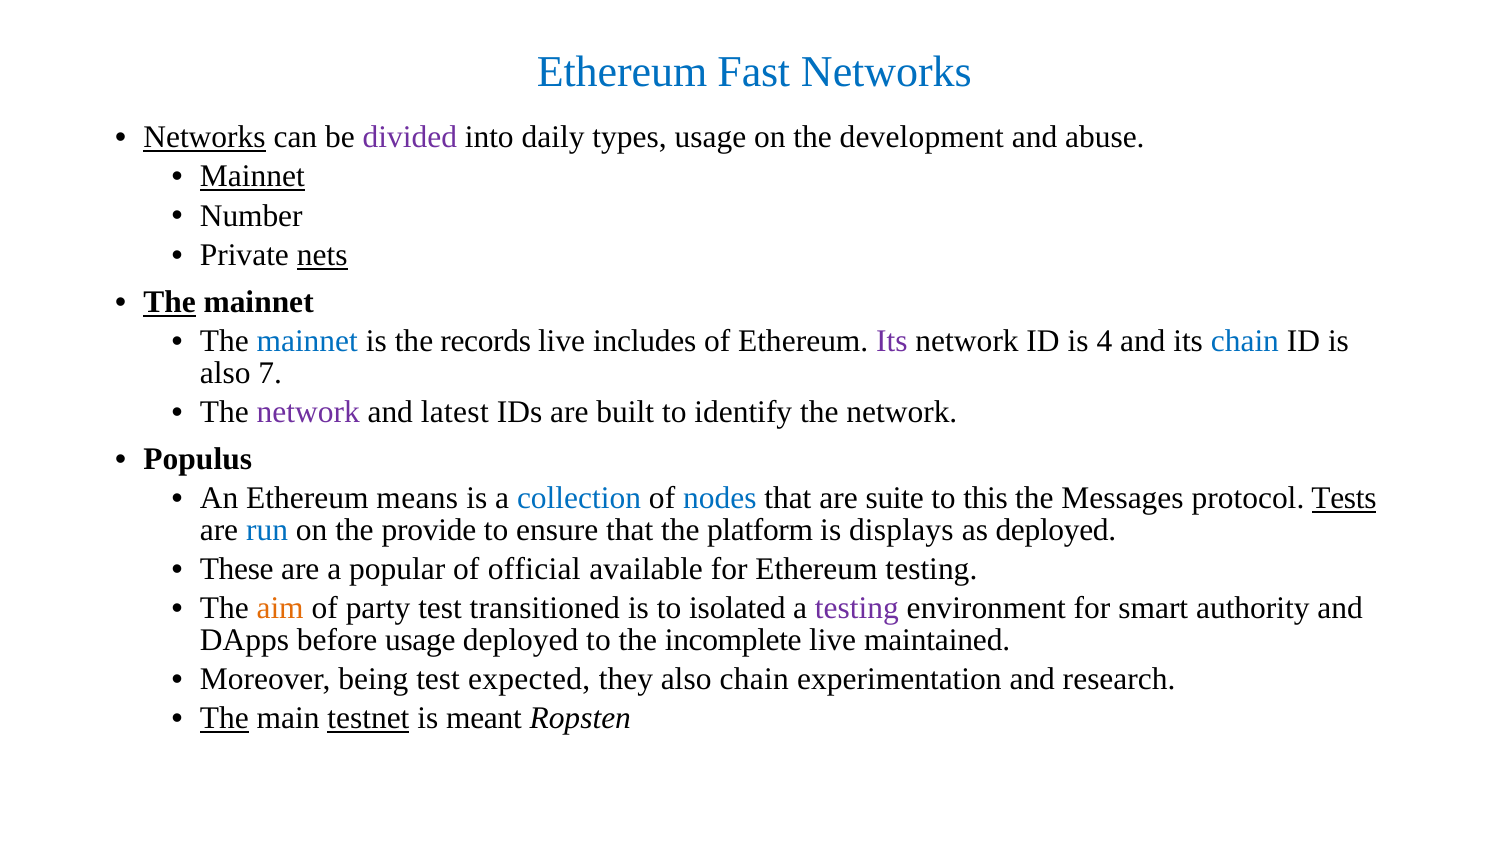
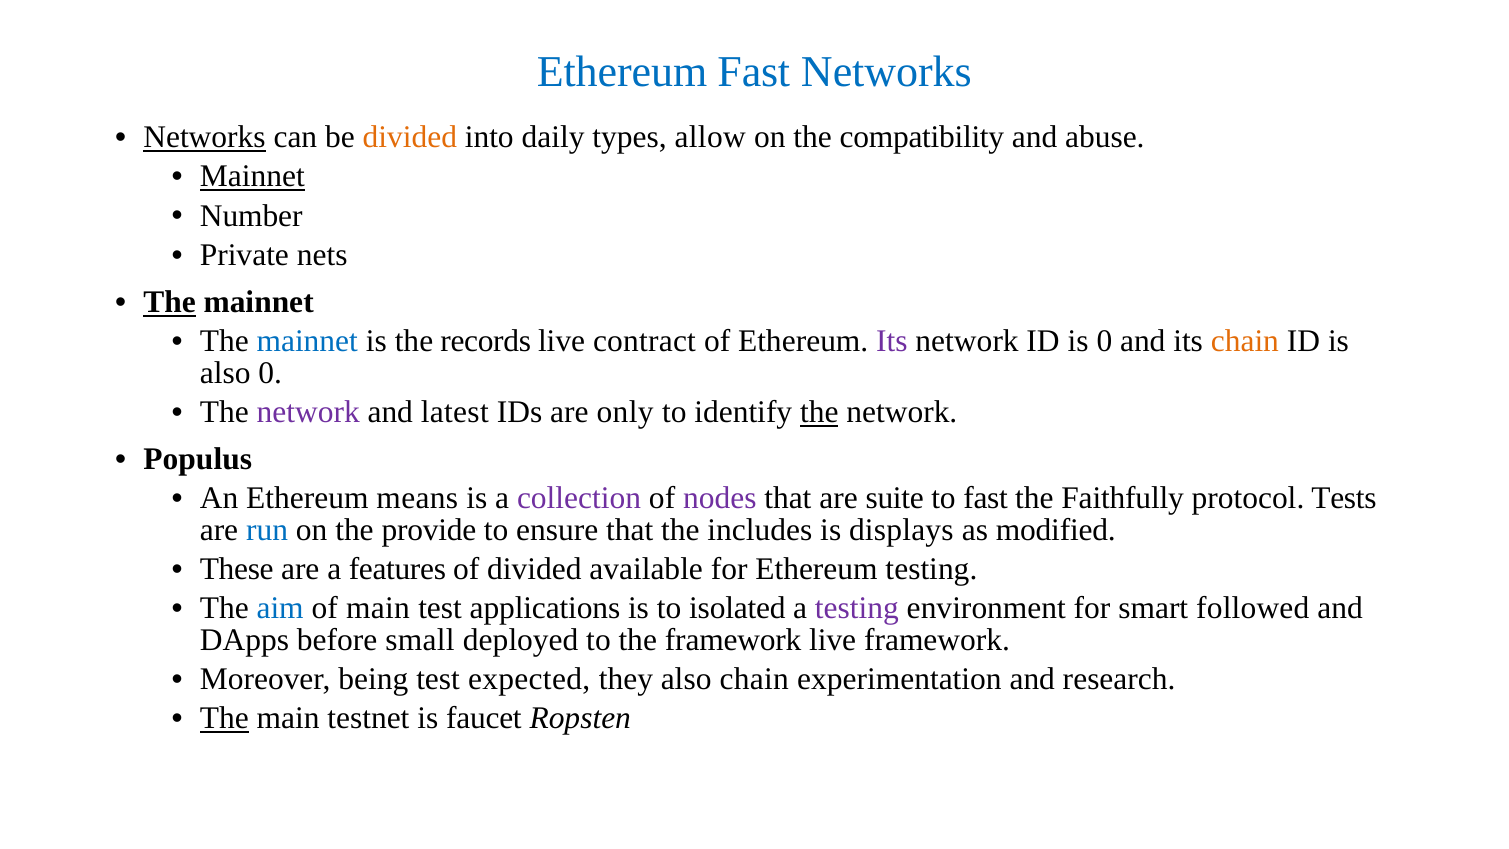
divided colour: purple -> orange (410, 137)
types usage: usage -> allow (710, 137)
development: development -> compatibility (922, 137)
nets underline: present -> none (322, 255)
includes: includes -> contract (644, 341)
is 4: 4 -> 0 (1104, 341)
chain colour: blue -> orange (1245, 341)
also 7: 7 -> 0 (270, 373)
built: built -> only (625, 412)
the underline: none -> present (819, 412)
collection colour: blue -> purple (579, 499)
nodes colour: blue -> purple (720, 499)
to this: this -> fast (986, 499)
Messages: Messages -> Faithfully (1123, 499)
Tests underline: present -> none (1344, 499)
platform: platform -> includes (760, 530)
as deployed: deployed -> modified (1056, 530)
popular: popular -> features (397, 569)
of official: official -> divided (534, 569)
aim colour: orange -> blue (280, 608)
of party: party -> main (378, 608)
transitioned: transitioned -> applications (545, 608)
authority: authority -> followed (1253, 608)
before usage: usage -> small (420, 640)
the incomplete: incomplete -> framework (733, 640)
live maintained: maintained -> framework (937, 640)
testnet underline: present -> none (368, 718)
meant: meant -> faucet (484, 718)
